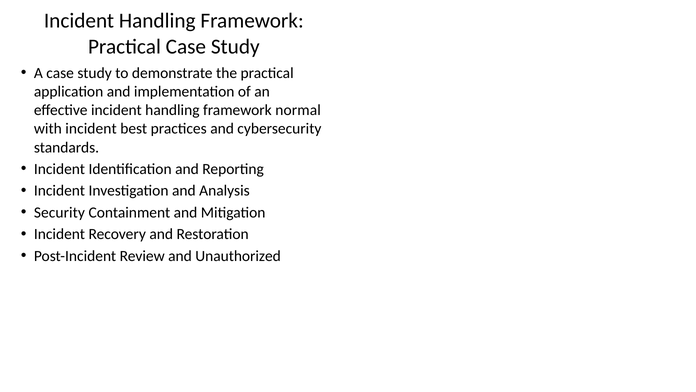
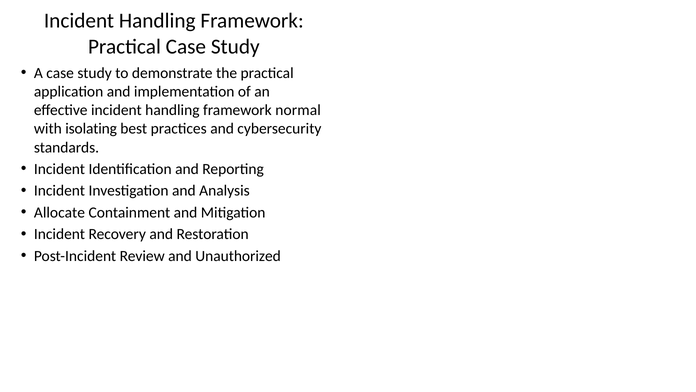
with incident: incident -> isolating (91, 129)
Security: Security -> Allocate (59, 212)
